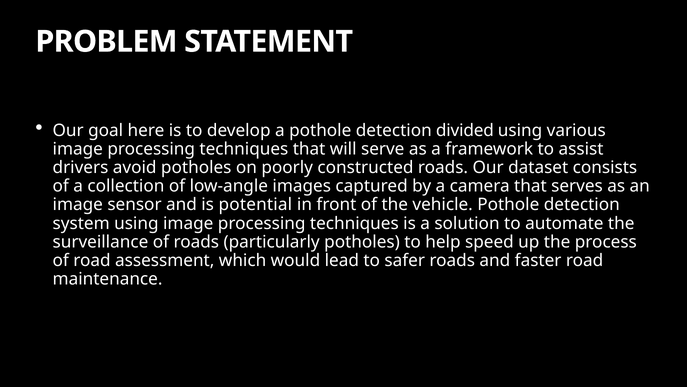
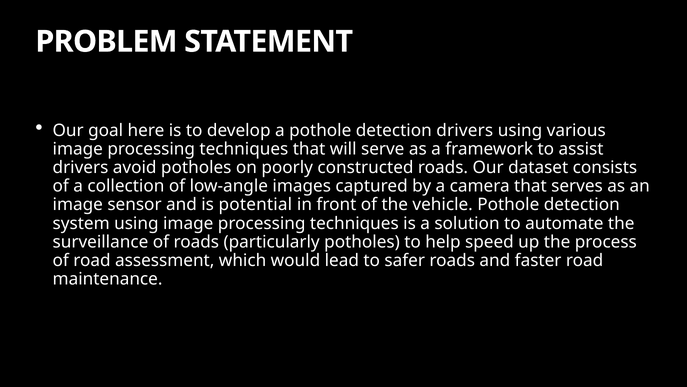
detection divided: divided -> drivers (465, 130)
